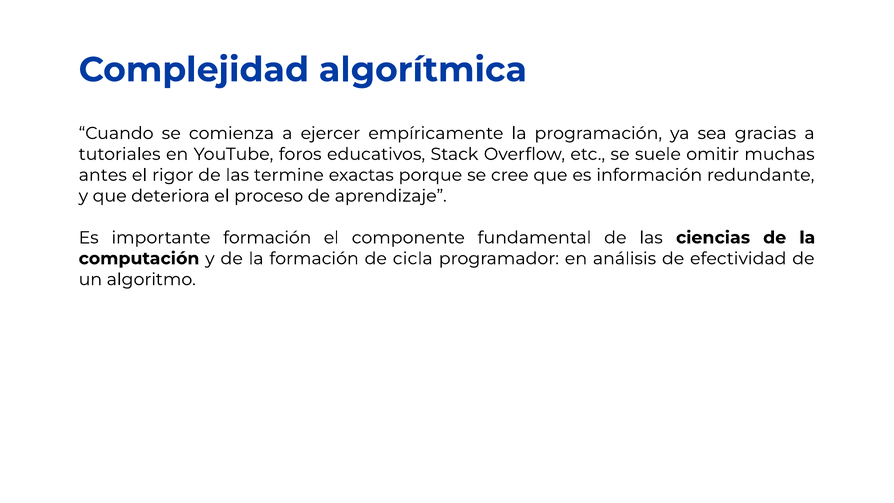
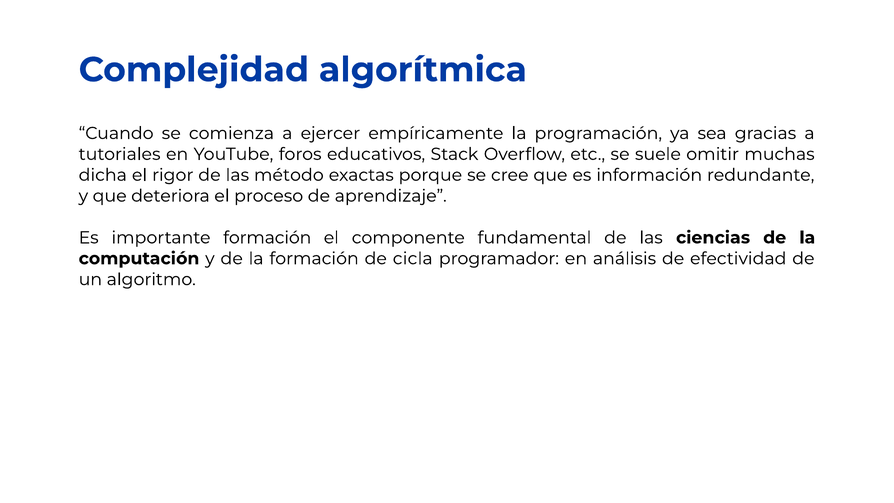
antes: antes -> dicha (103, 175)
termine: termine -> método (289, 175)
